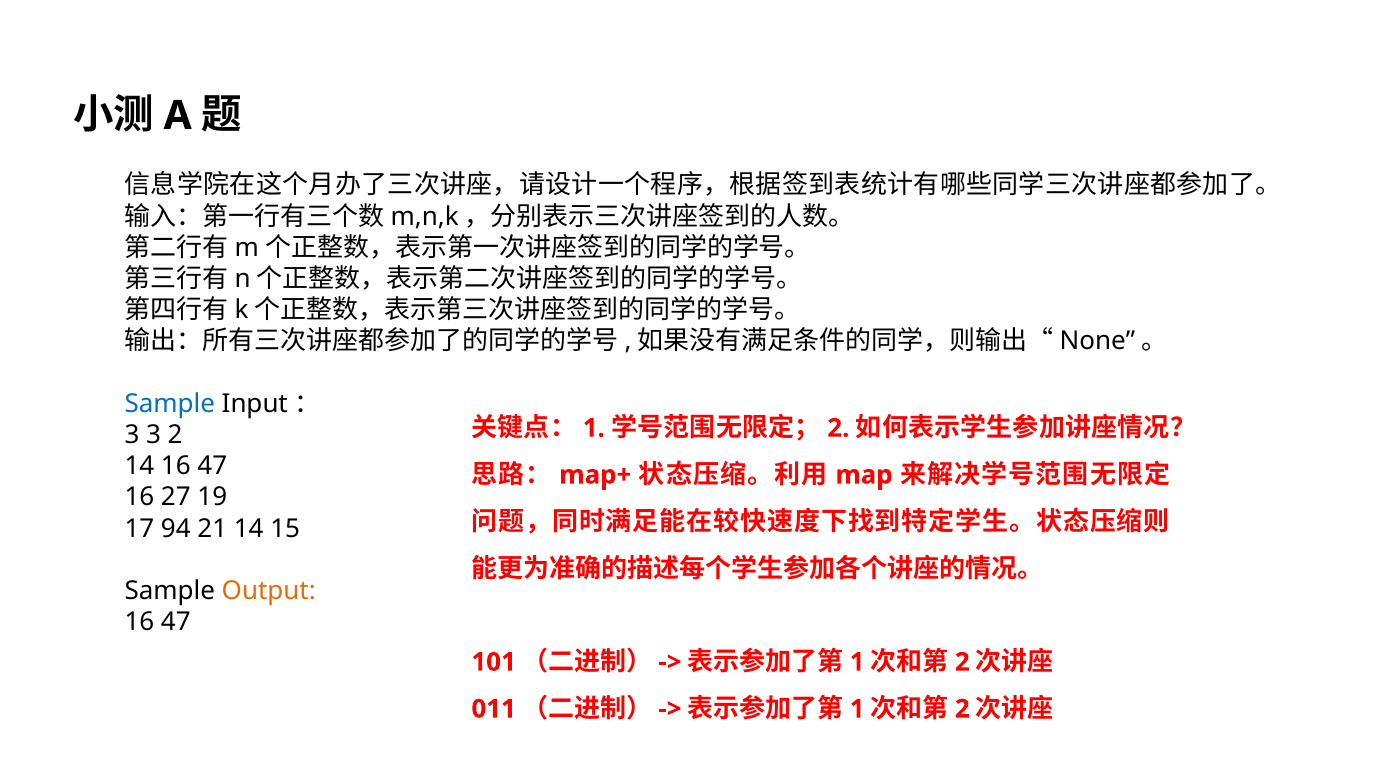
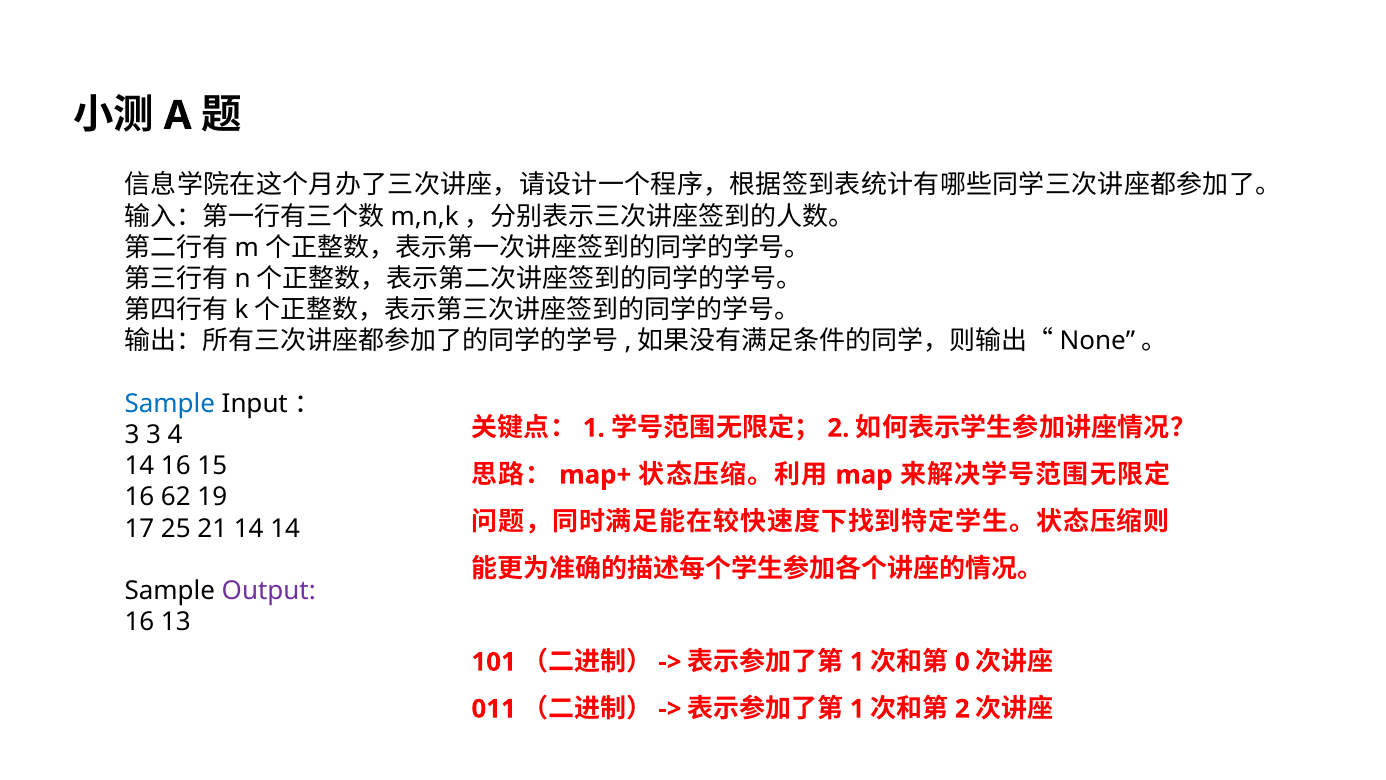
3 2: 2 -> 4 (175, 435)
14 16 47: 47 -> 15 (212, 466)
27: 27 -> 62 (176, 497)
94: 94 -> 25 (176, 528)
14 15: 15 -> 14 (285, 528)
Output colour: orange -> purple (269, 591)
47: 47 -> 13 (176, 622)
2: 2 -> 0 (962, 662)
